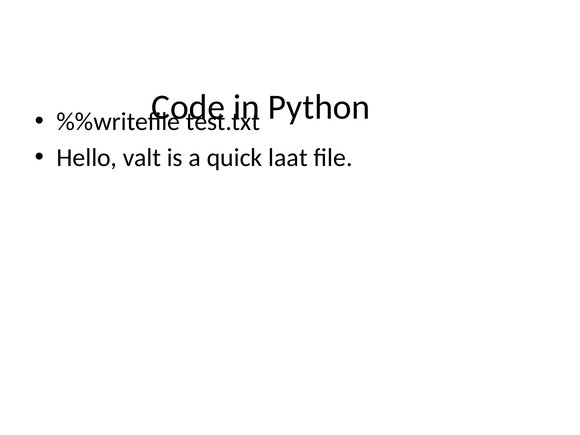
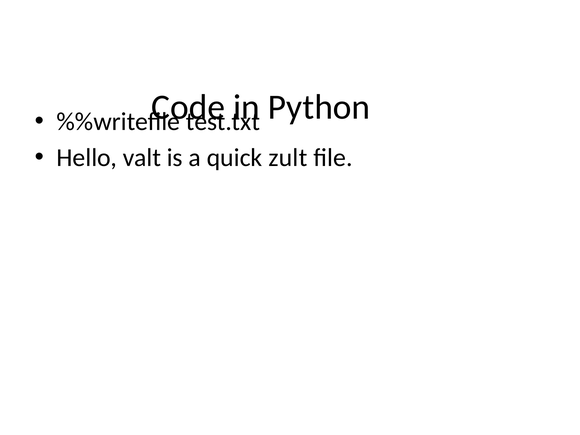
laat: laat -> zult (288, 158)
